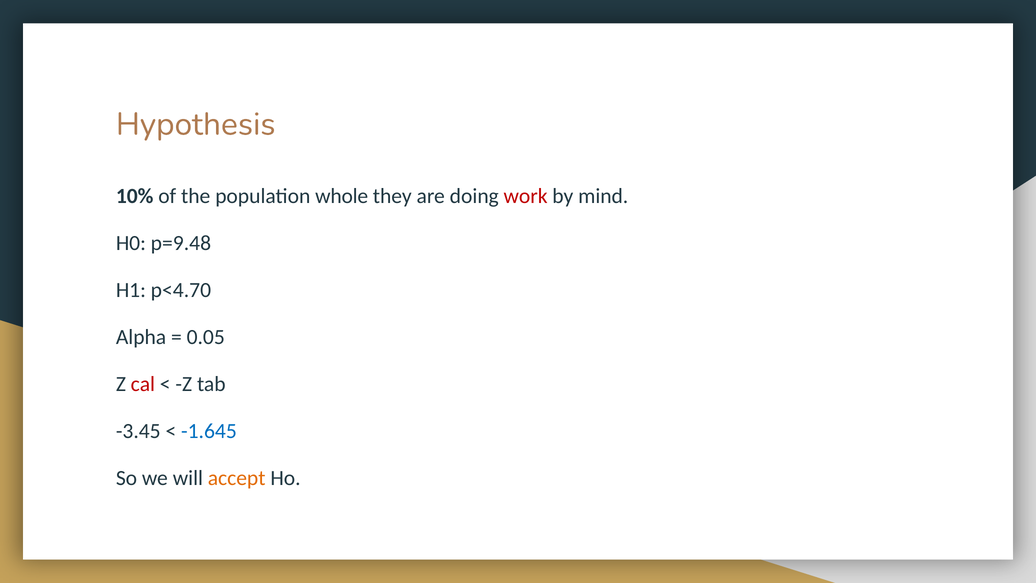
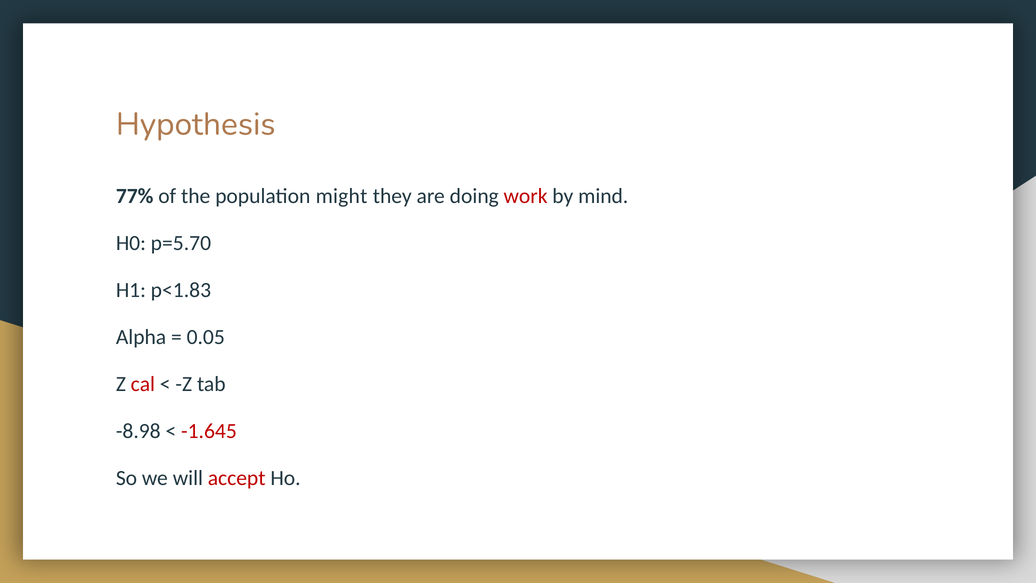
10%: 10% -> 77% (135, 196)
whole: whole -> might (341, 196)
p=9.48: p=9.48 -> p=5.70 (181, 243)
p<4.70: p<4.70 -> p<1.83 (181, 290)
-3.45: -3.45 -> -8.98 (138, 431)
-1.645 colour: blue -> red (209, 431)
accept colour: orange -> red (237, 478)
